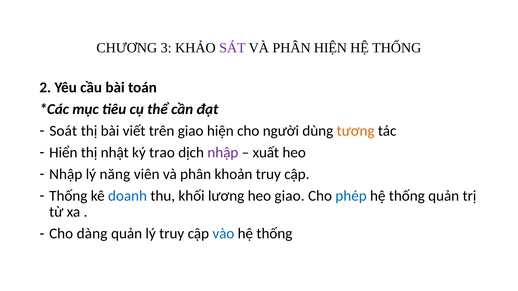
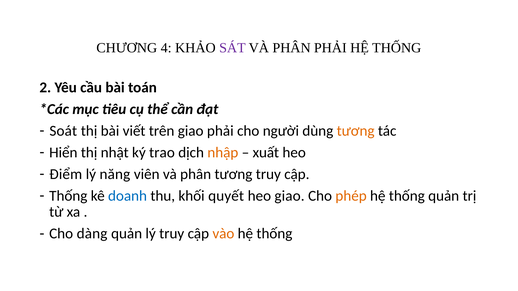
3: 3 -> 4 (166, 48)
PHÂN HIỆN: HIỆN -> PHẢI (330, 48)
giao hiện: hiện -> phải (220, 131)
nhập colour: purple -> orange (223, 153)
Nhập: Nhập -> Điểm (66, 174)
phân khoản: khoản -> tương (233, 174)
lương: lương -> quyết (226, 196)
phép colour: blue -> orange (351, 196)
vào colour: blue -> orange (223, 234)
